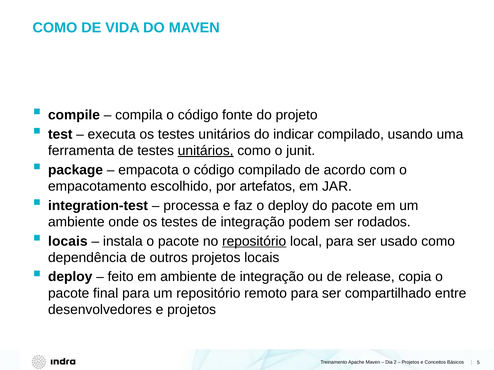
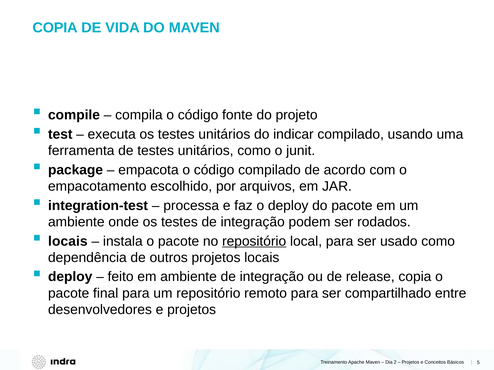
COMO: COMO -> COPIA (55, 28)
unitários underline: present -> none (206, 151)
artefatos: artefatos -> arquivos (268, 187)
